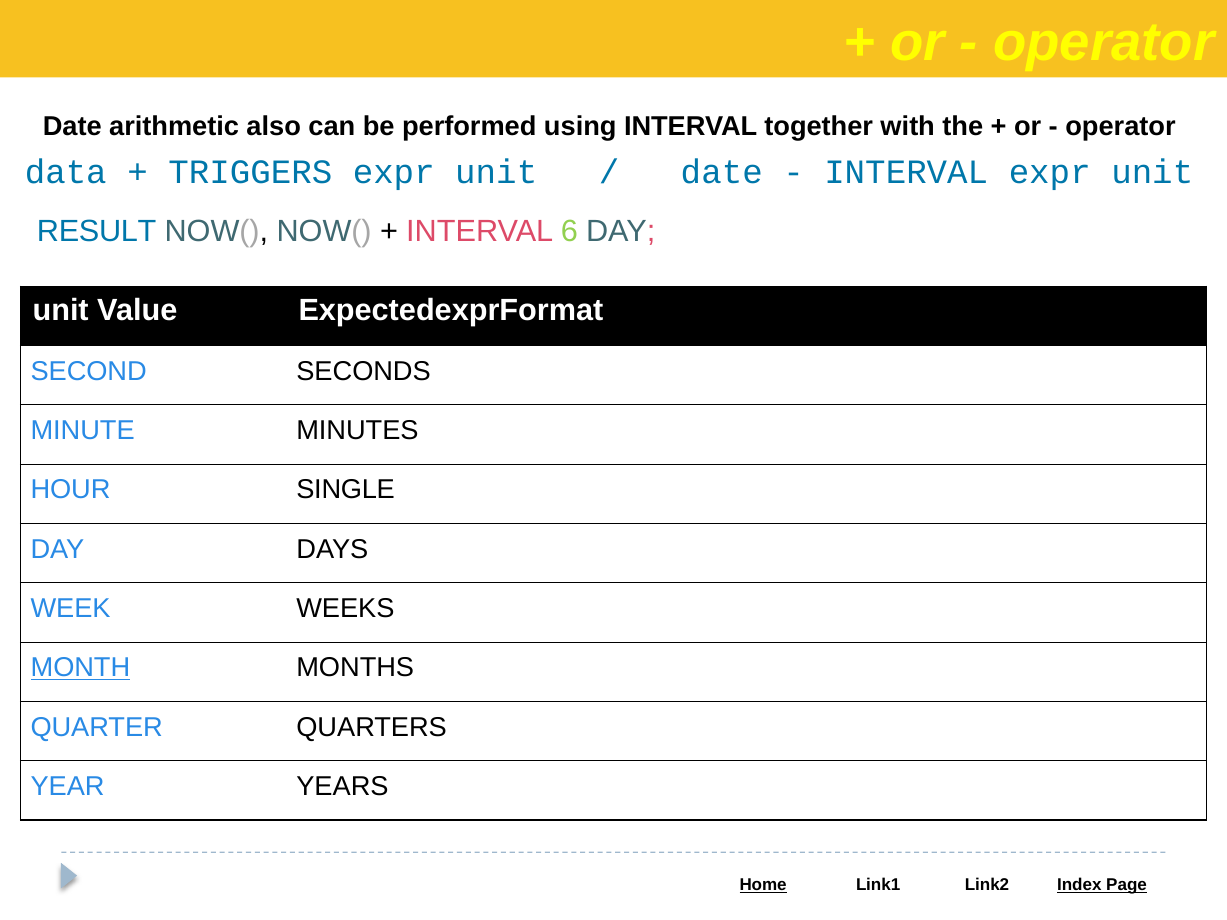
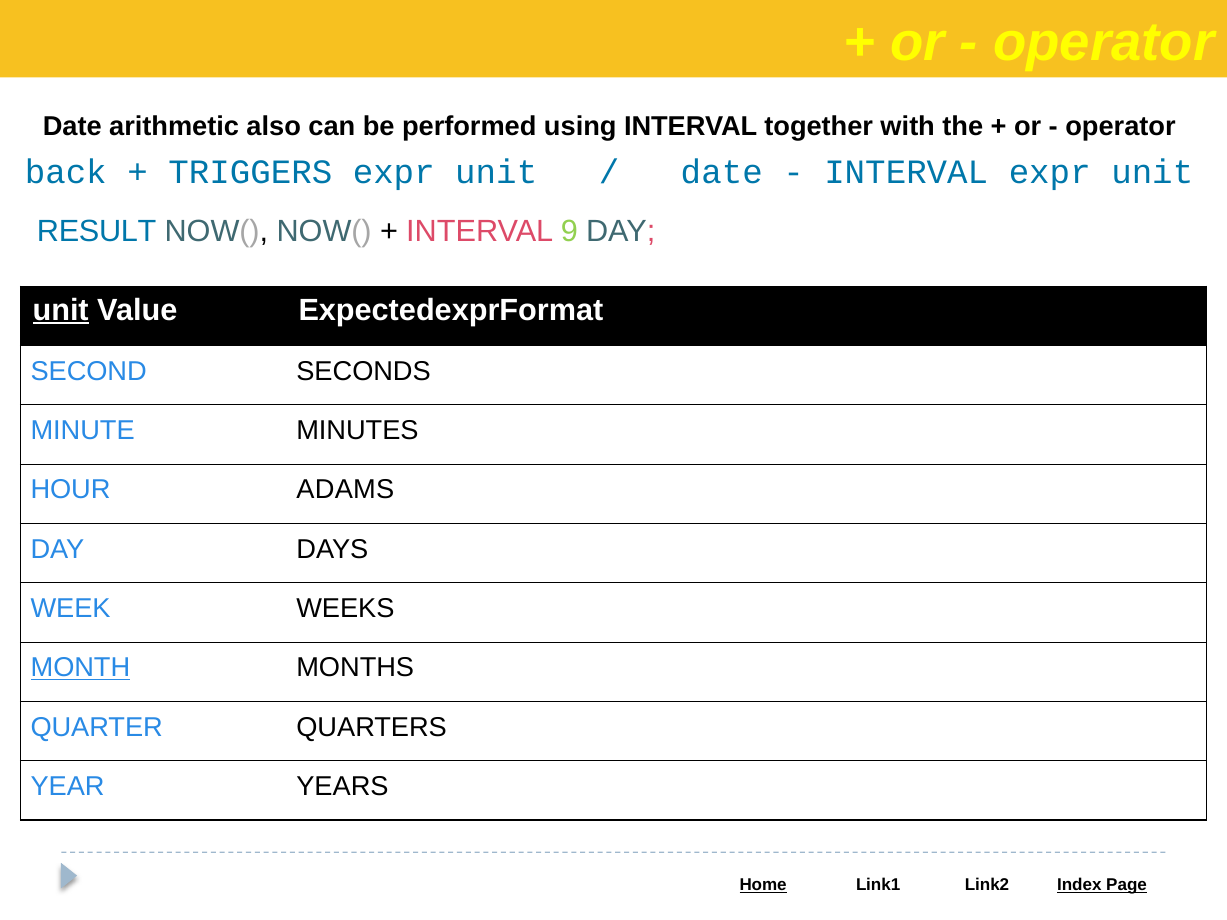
data: data -> back (66, 172)
6: 6 -> 9 (569, 231)
unit underline: none -> present (61, 310)
SINGLE: SINGLE -> ADAMS (345, 490)
